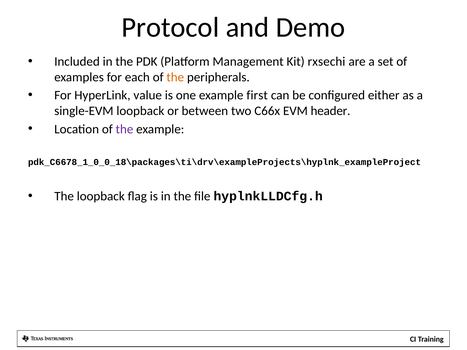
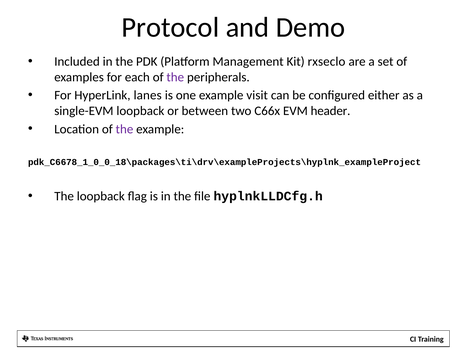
rxsechi: rxsechi -> rxseclo (327, 62)
the colour: orange -> purple (175, 77)
value: value -> lanes (148, 95)
first: first -> visit (257, 95)
